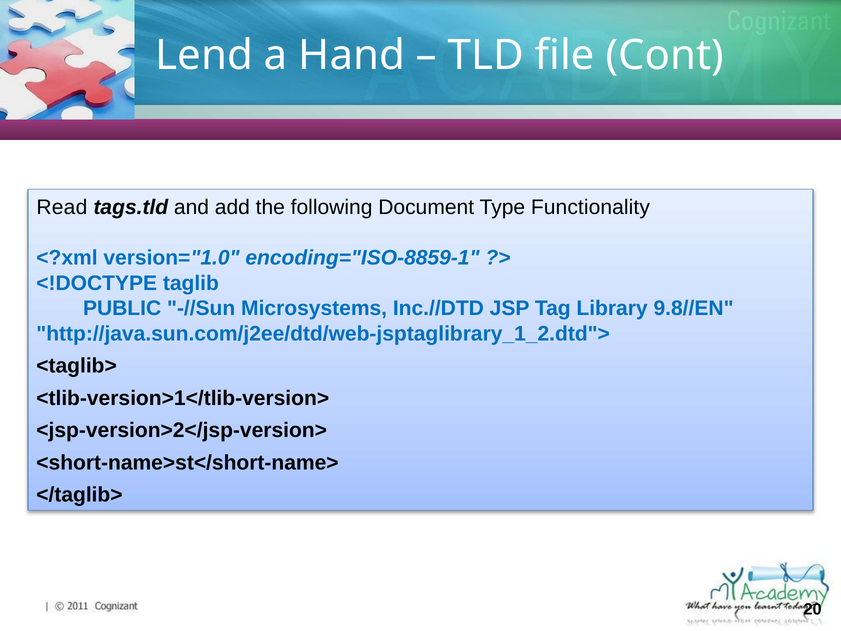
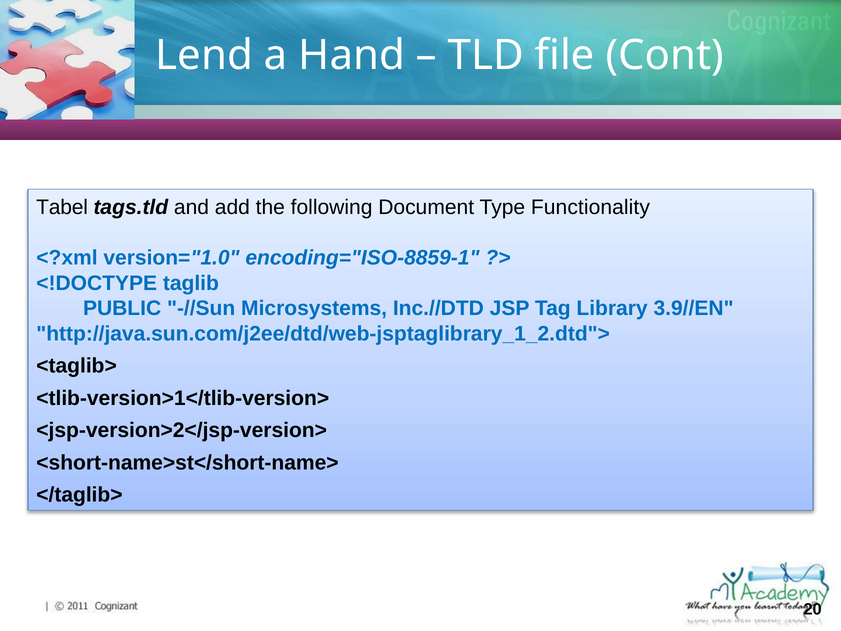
Read: Read -> Tabel (62, 207)
9.8//EN: 9.8//EN -> 3.9//EN (694, 308)
